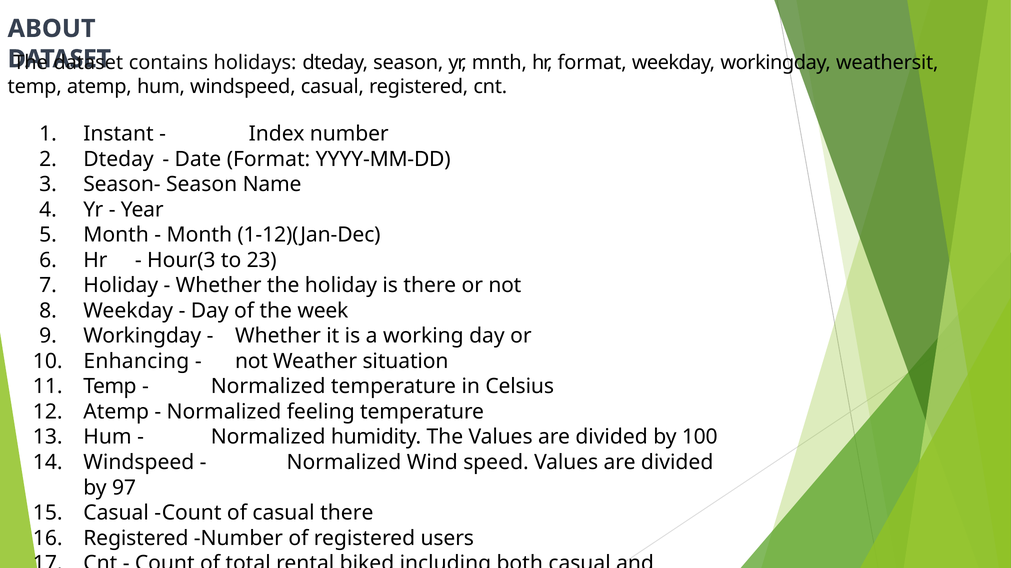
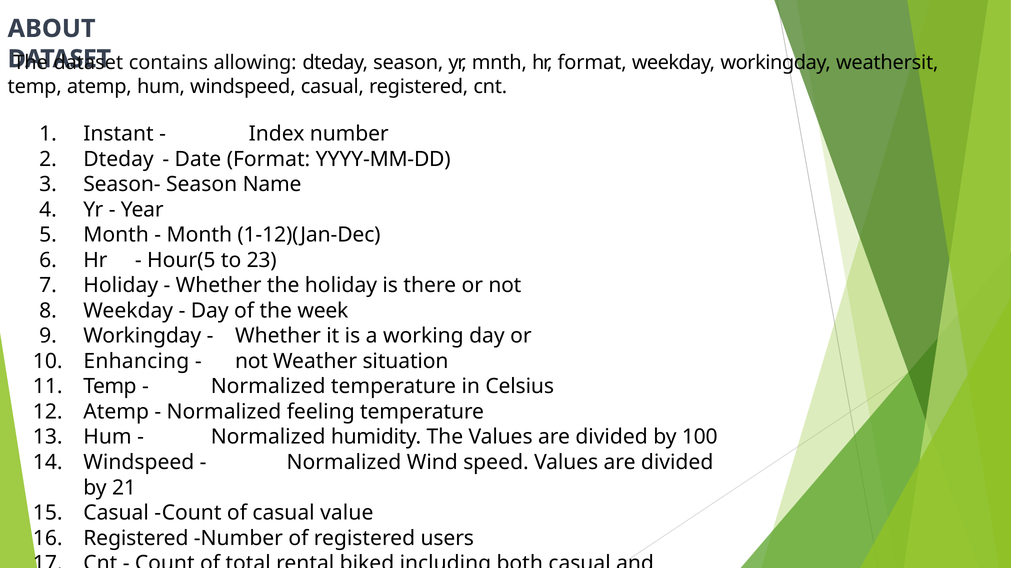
holidays: holidays -> allowing (255, 63)
Hour(3: Hour(3 -> Hour(5 (181, 261)
97: 97 -> 21 (124, 488)
casual there: there -> value (347, 513)
